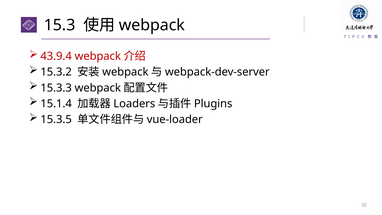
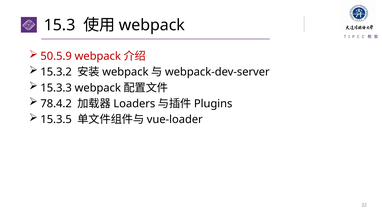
43.9.4: 43.9.4 -> 50.5.9 (56, 56)
15.1.4: 15.1.4 -> 78.4.2 (56, 104)
